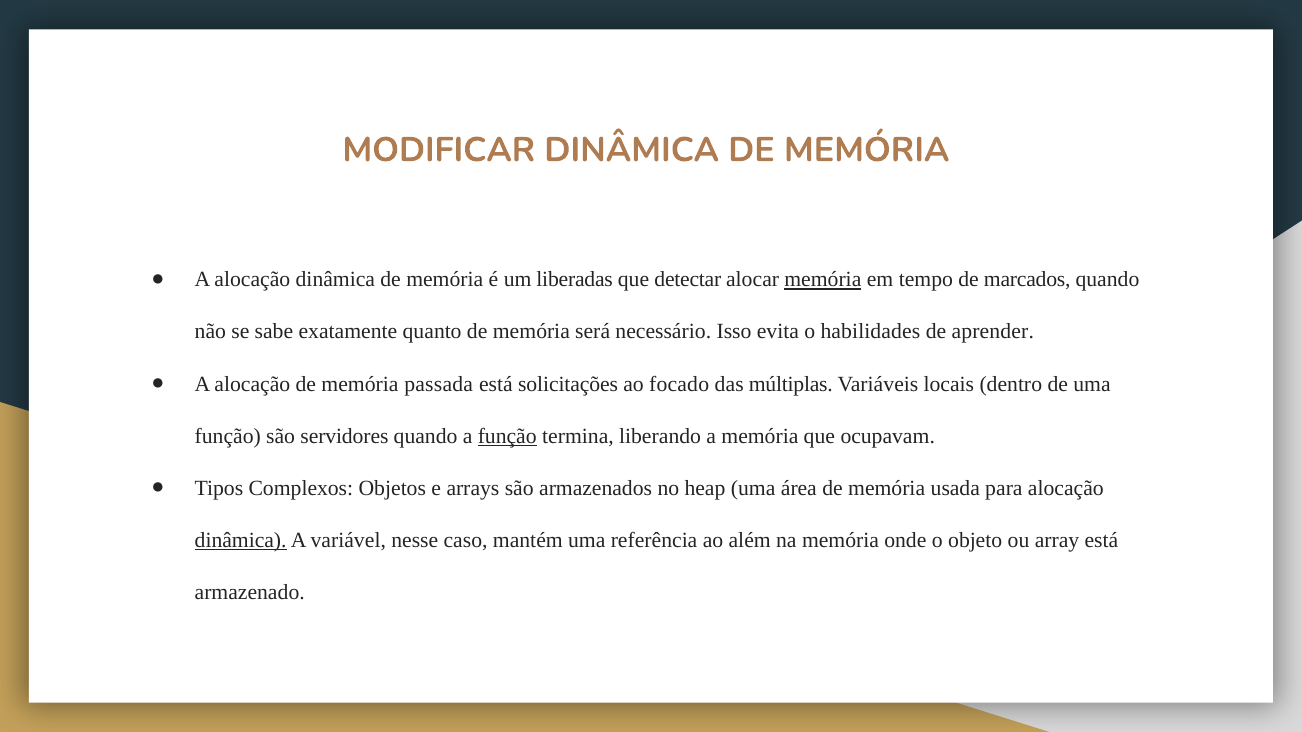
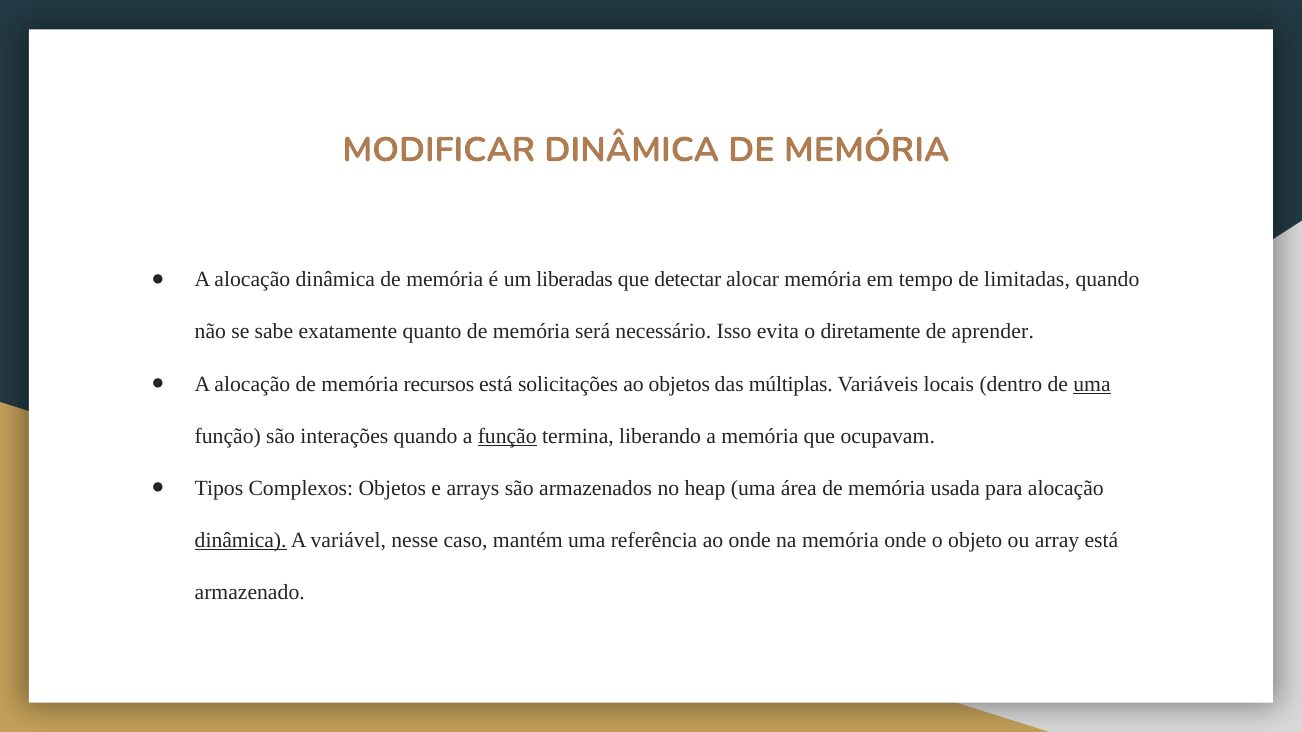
memória underline: present -> none (823, 280)
marcados: marcados -> limitadas (1027, 280)
habilidades: habilidades -> diretamente (871, 332)
passada: passada -> recursos (439, 384)
ao focado: focado -> objetos (679, 384)
uma underline: none -> present (1092, 384)
servidores: servidores -> interações (344, 436)
ao além: além -> onde (750, 540)
